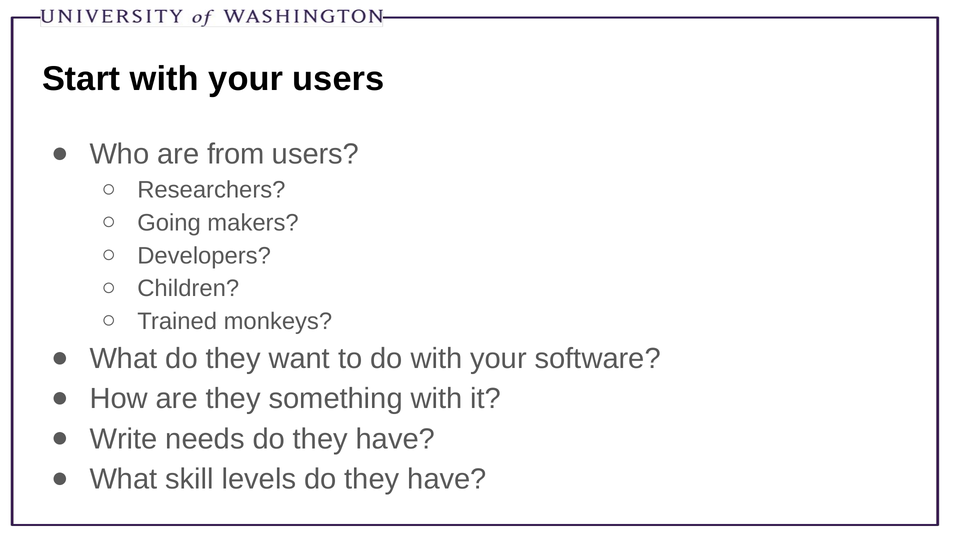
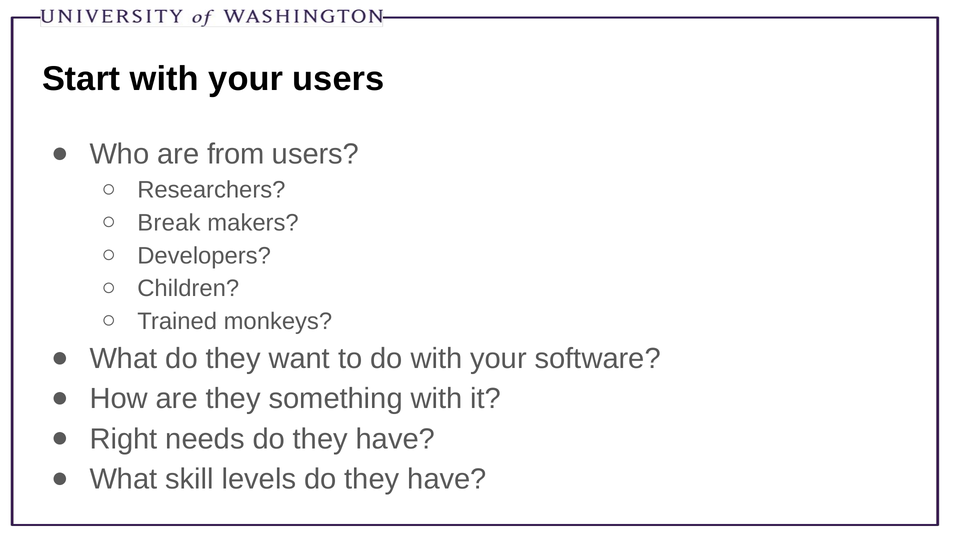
Going: Going -> Break (169, 223)
Write: Write -> Right (124, 439)
